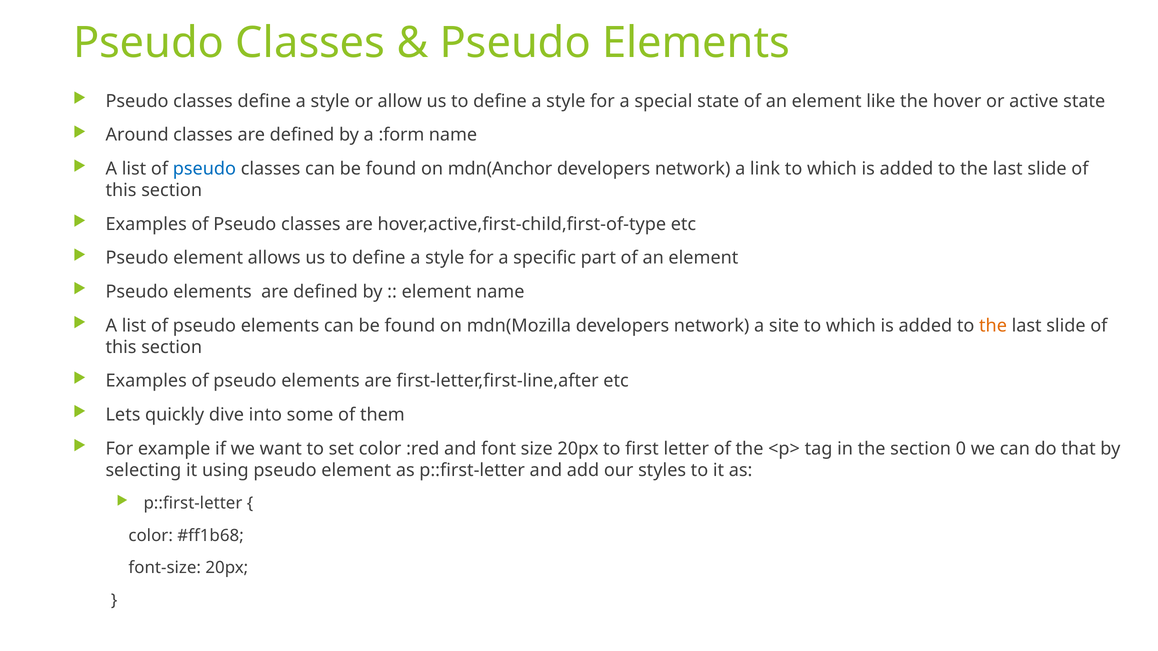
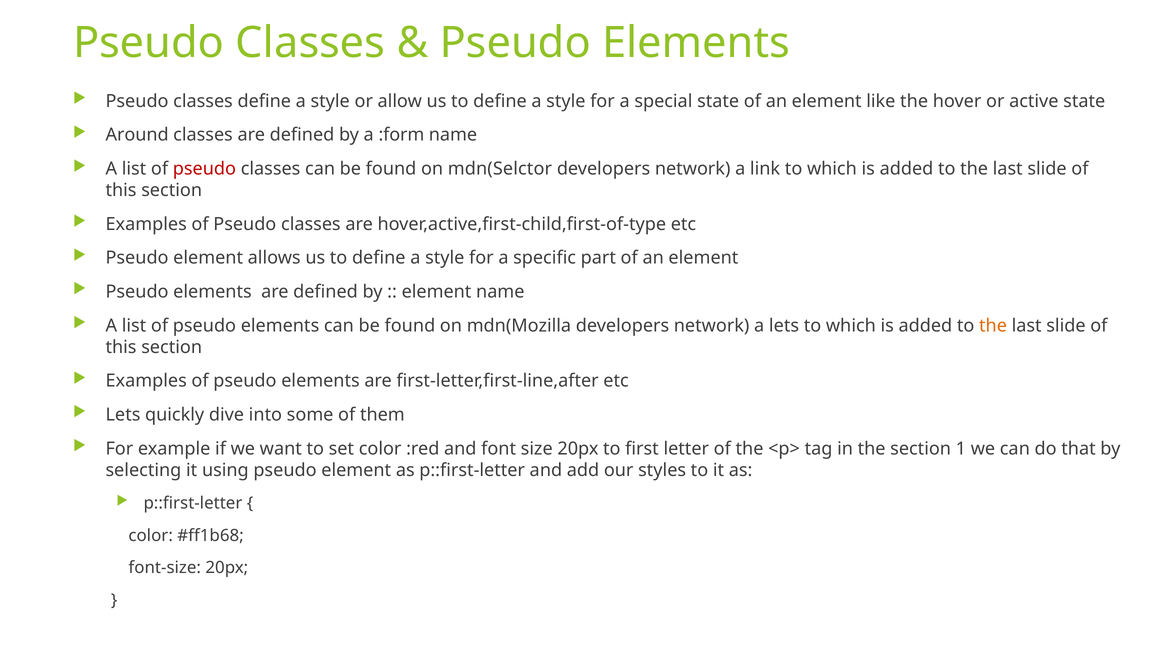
pseudo colour: blue -> red (204, 169)
mdn(Anchor: mdn(Anchor -> mdn(Selctor (500, 169)
a site: site -> lets (784, 326)
0: 0 -> 1 (961, 449)
